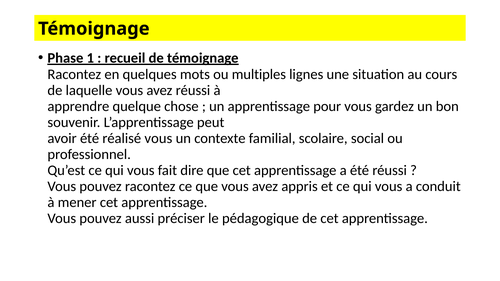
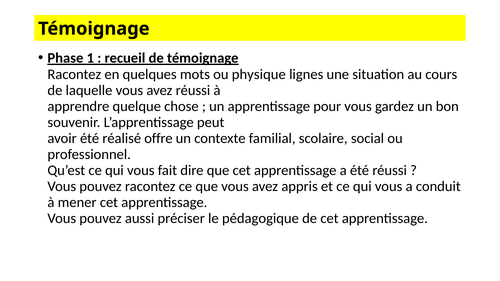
multiples: multiples -> physique (259, 74)
réalisé vous: vous -> offre (158, 138)
